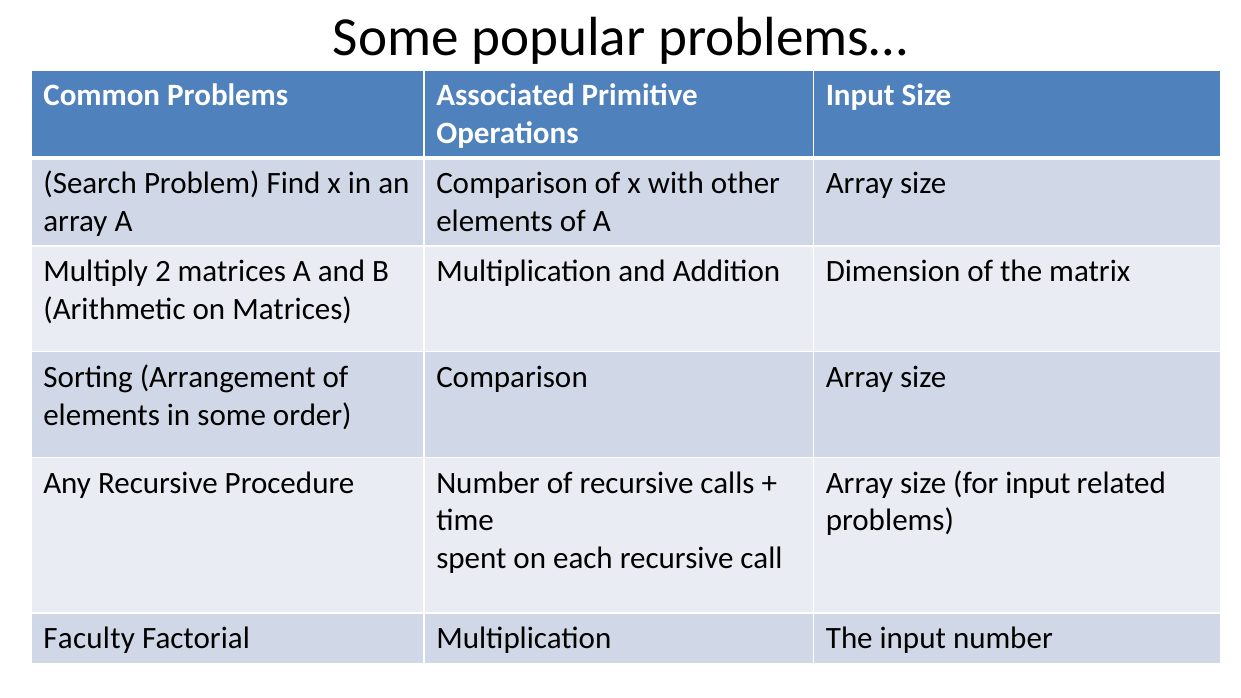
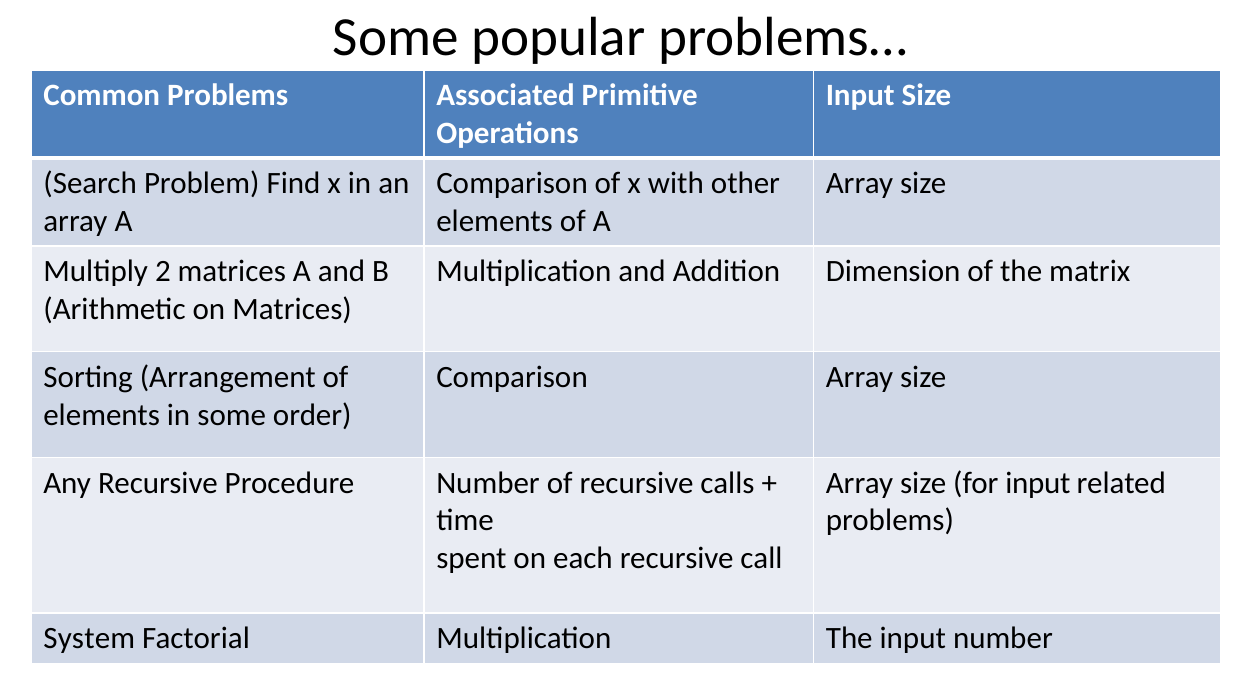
Faculty: Faculty -> System (89, 639)
